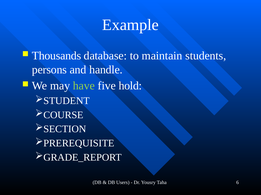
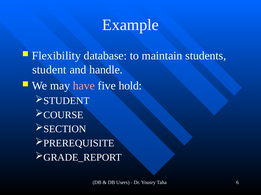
Thousands: Thousands -> Flexibility (56, 56)
persons: persons -> student (49, 70)
have colour: light green -> pink (84, 86)
